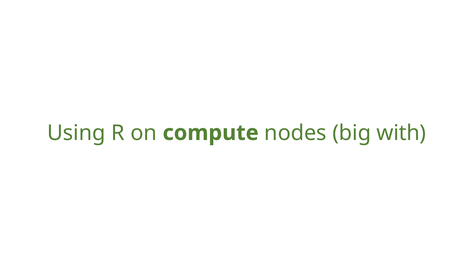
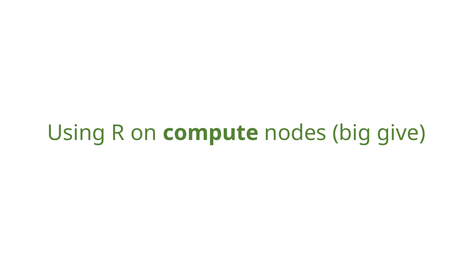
with: with -> give (401, 133)
